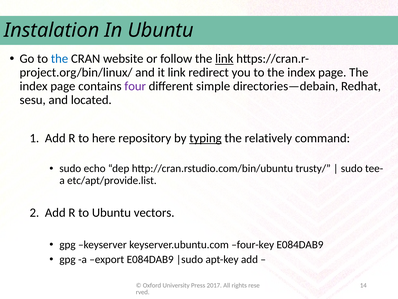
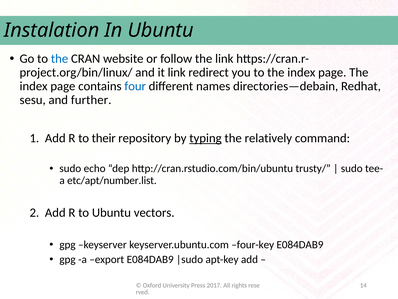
link underline: present -> none (224, 59)
four colour: purple -> blue (135, 86)
simple: simple -> names (213, 86)
located: located -> further (91, 100)
here: here -> their (104, 138)
etc/apt/provide.list: etc/apt/provide.list -> etc/apt/number.list (112, 180)
